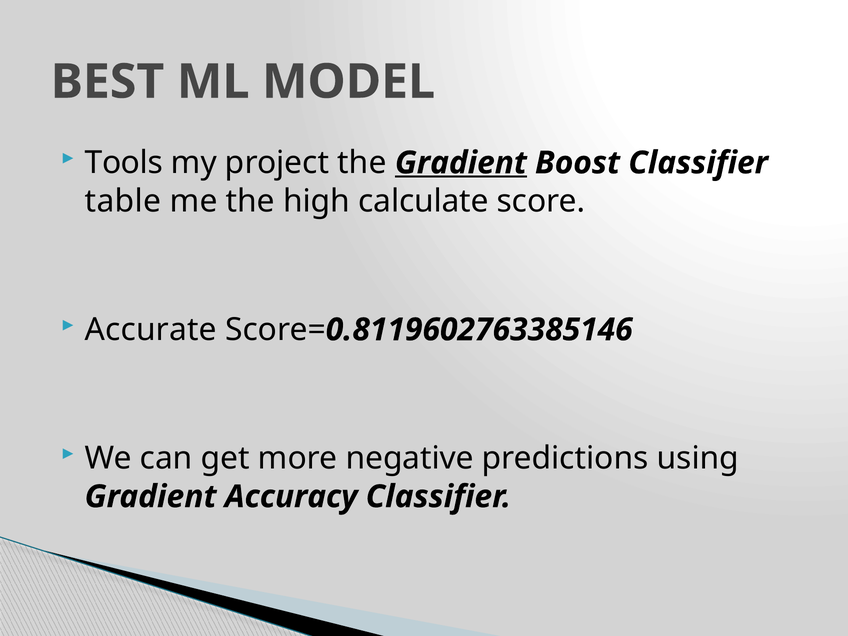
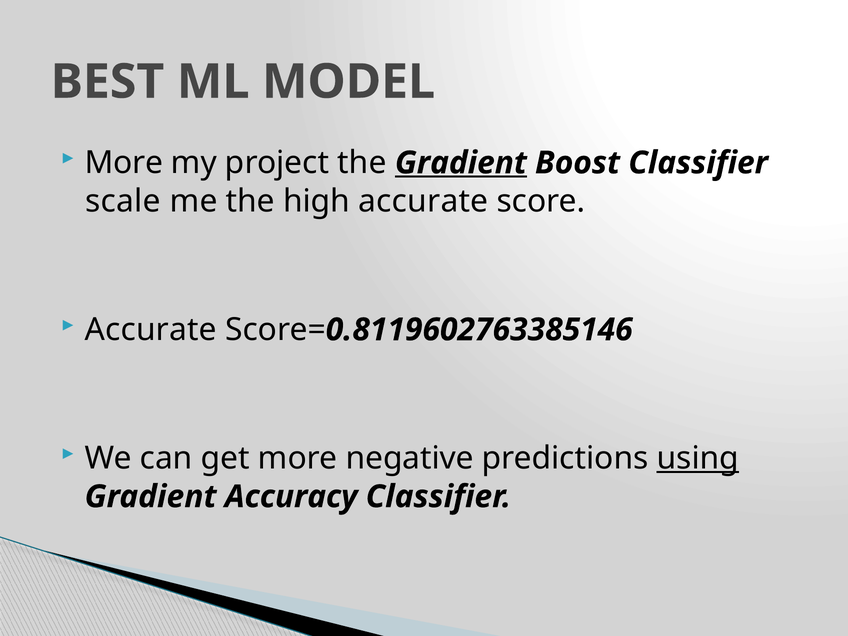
Tools: Tools -> More (124, 163)
table: table -> scale (123, 201)
high calculate: calculate -> accurate (423, 201)
using underline: none -> present (698, 458)
